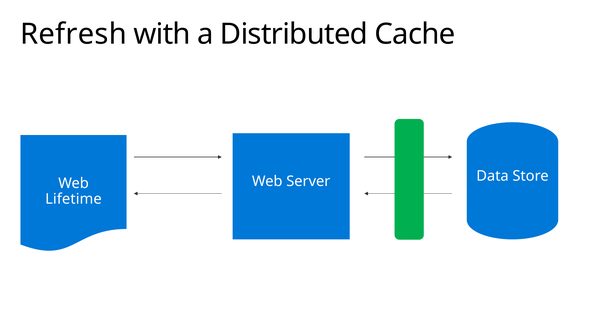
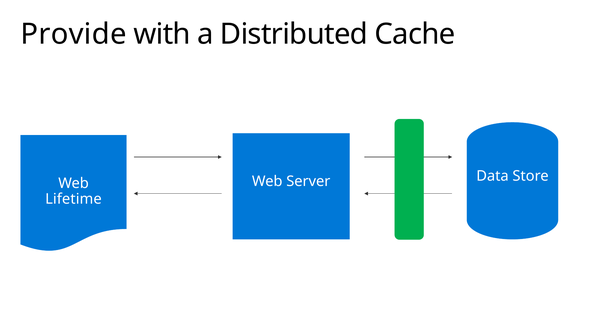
Refresh: Refresh -> Provide (73, 34)
